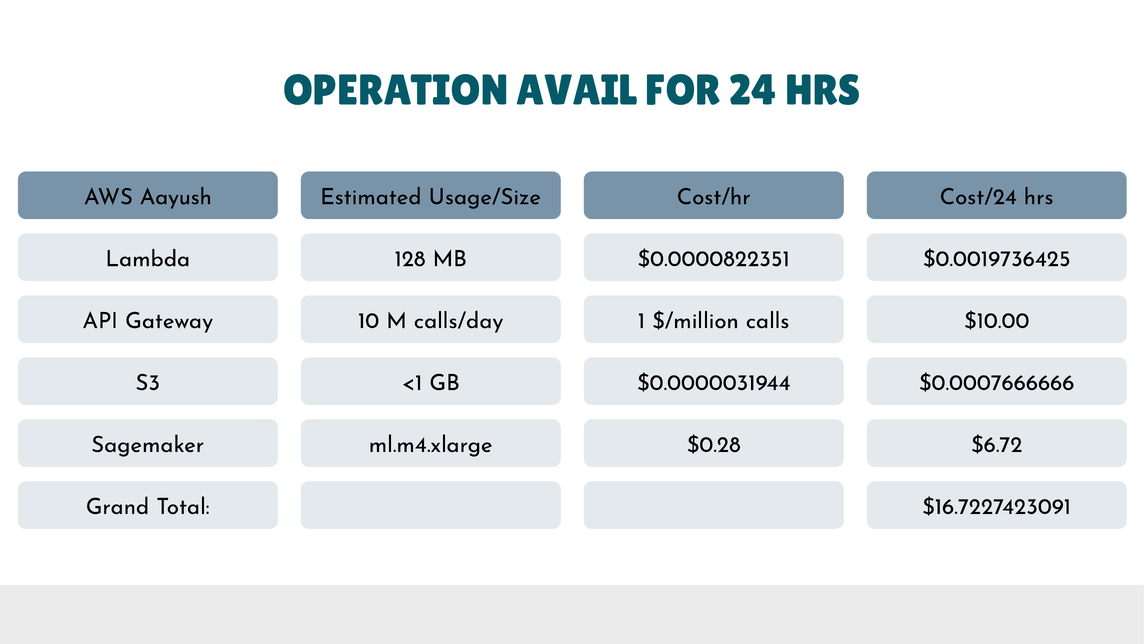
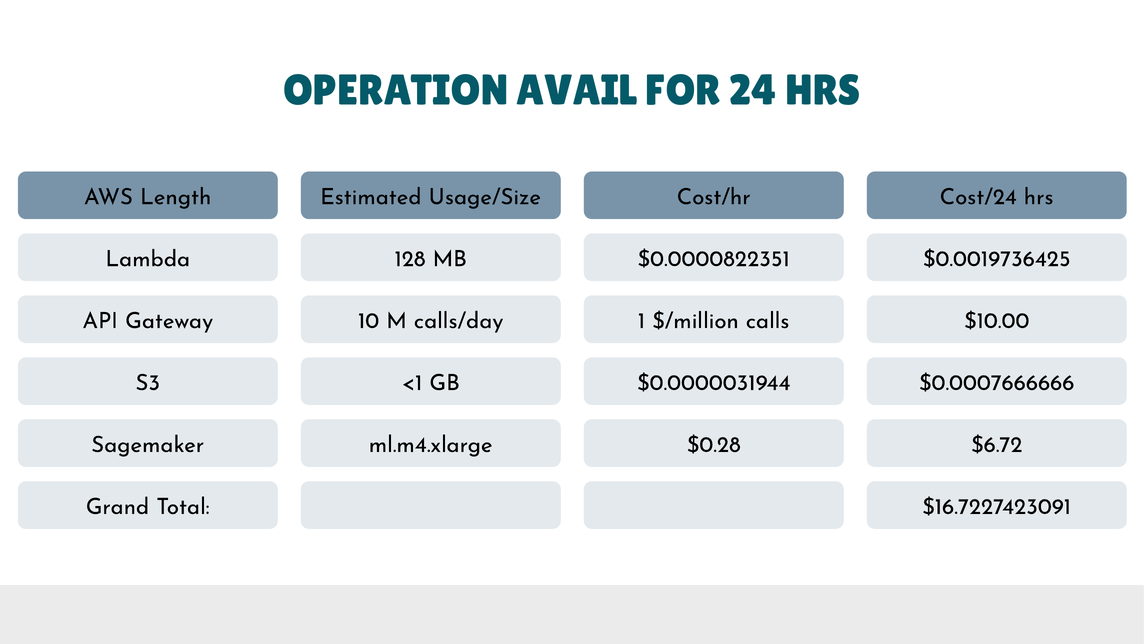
Aayush: Aayush -> Length (176, 197)
